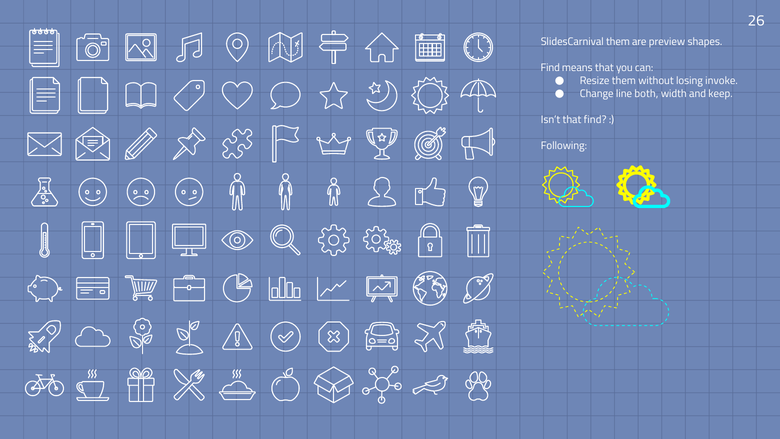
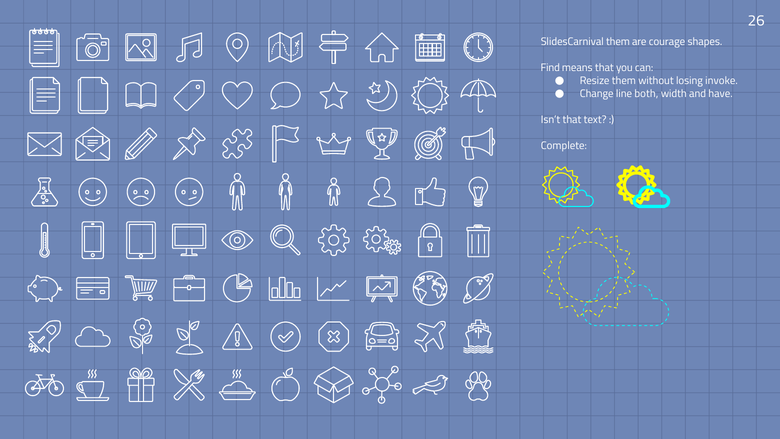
preview: preview -> courage (667, 42)
keep: keep -> have (720, 94)
that find: find -> text (595, 120)
Following: Following -> Complete (564, 146)
